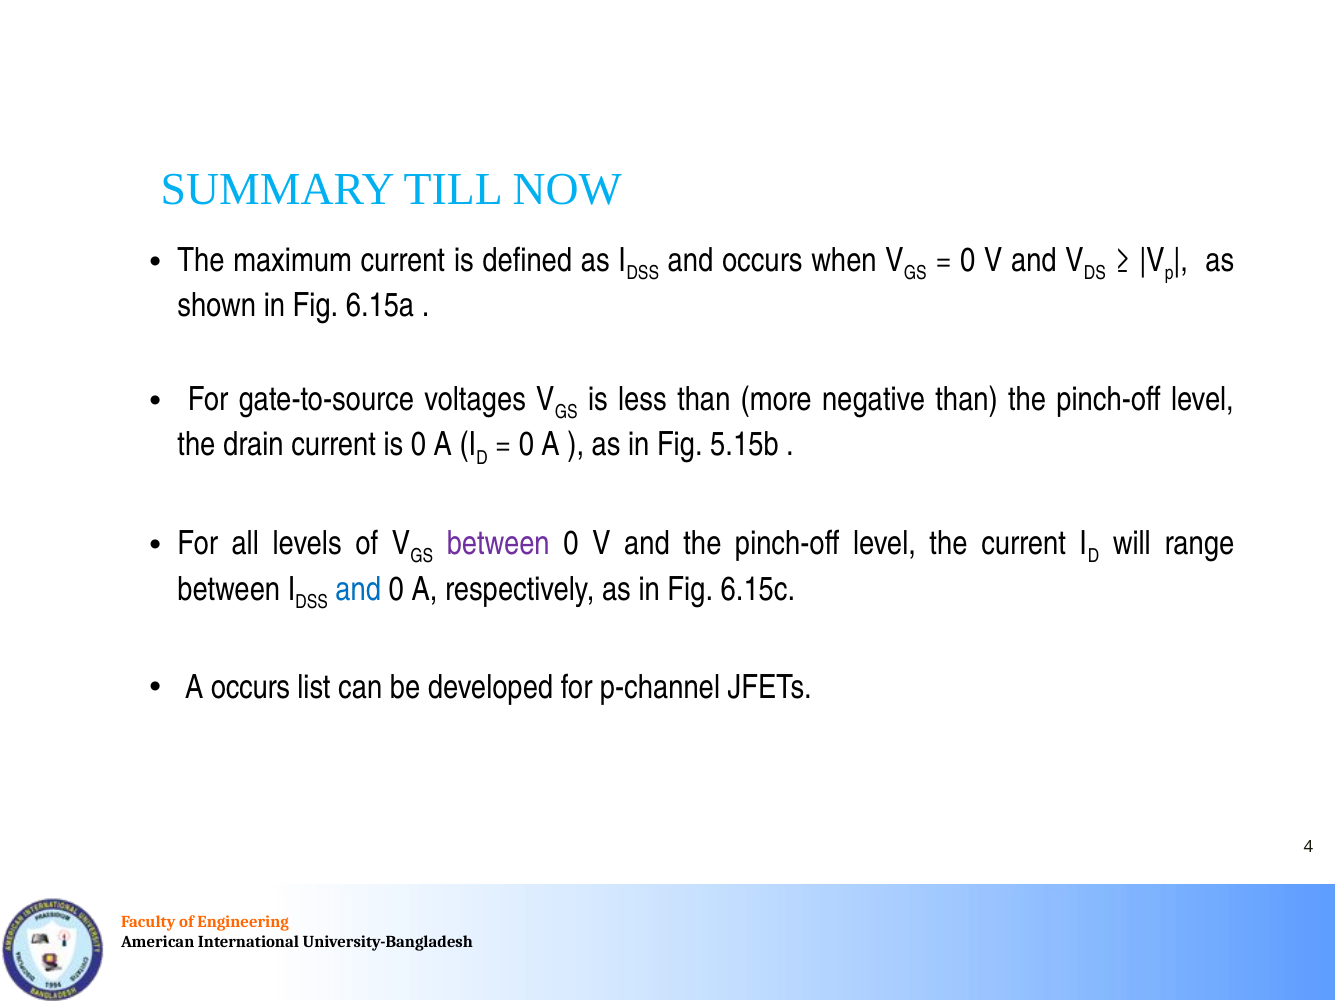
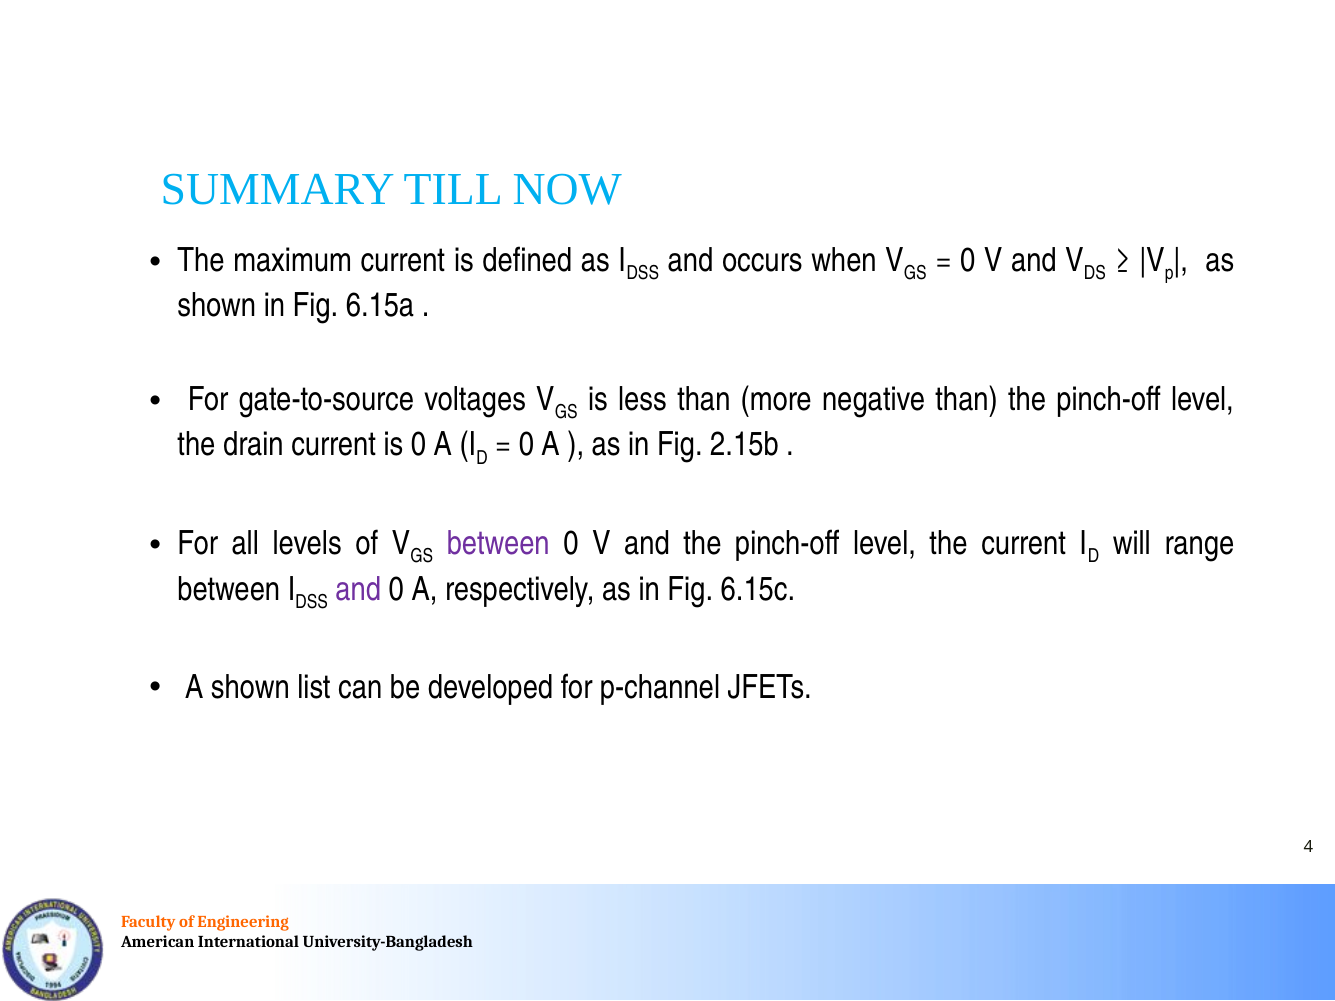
5.15b: 5.15b -> 2.15b (744, 445)
and colour: blue -> purple (358, 589)
A occurs: occurs -> shown (250, 688)
